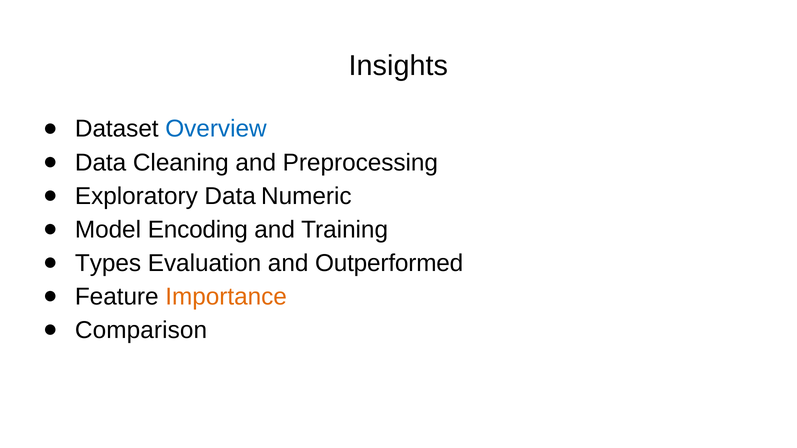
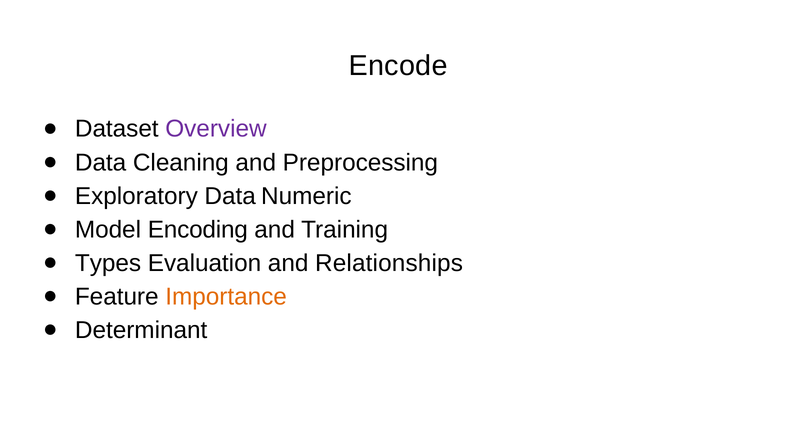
Insights: Insights -> Encode (398, 66)
Overview colour: blue -> purple (216, 129)
Outperformed: Outperformed -> Relationships (389, 263)
Comparison: Comparison -> Determinant (141, 330)
